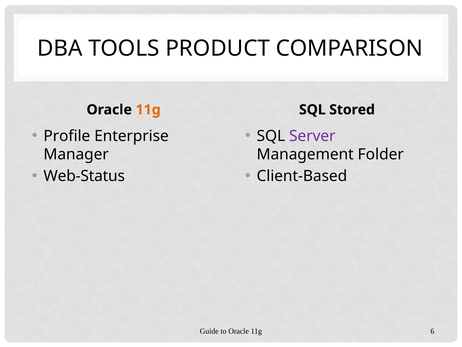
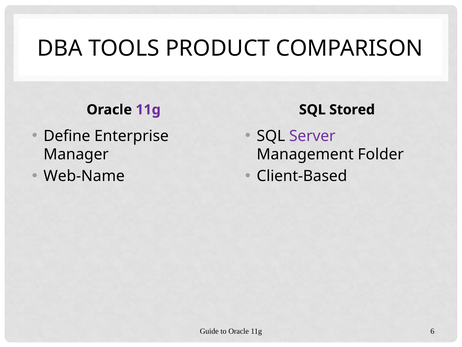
11g colour: orange -> purple (148, 110)
Profile: Profile -> Define (67, 136)
Web-Status: Web-Status -> Web-Name (84, 176)
